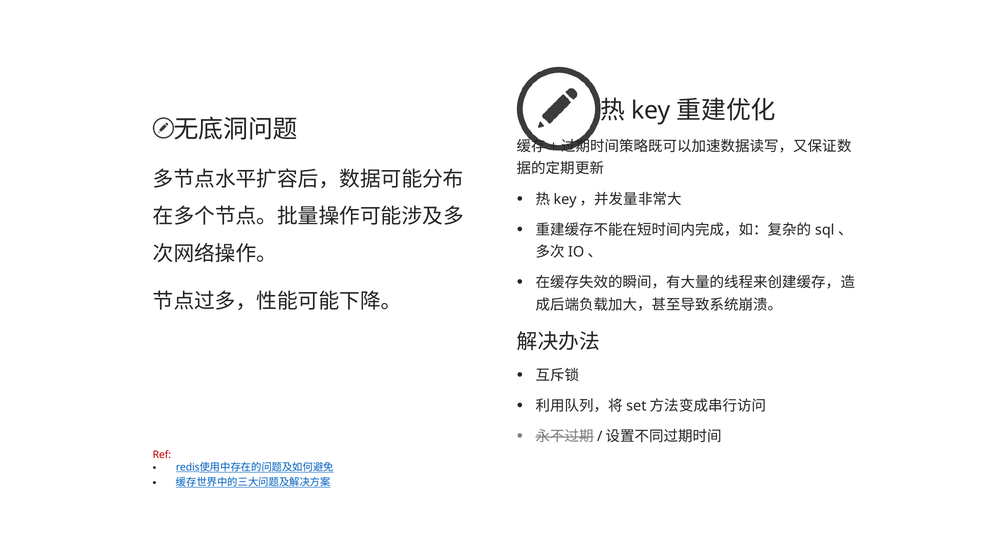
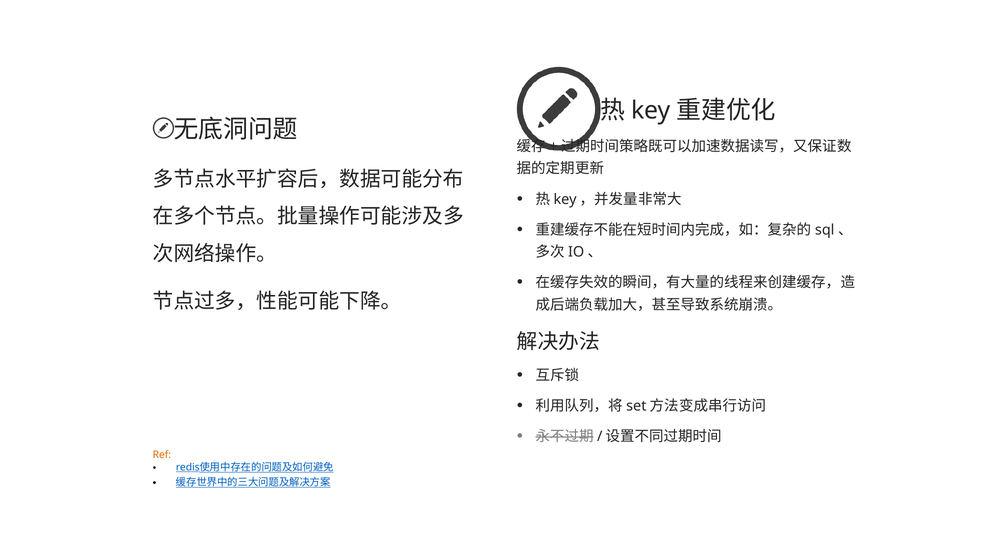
Ref colour: red -> orange (162, 454)
